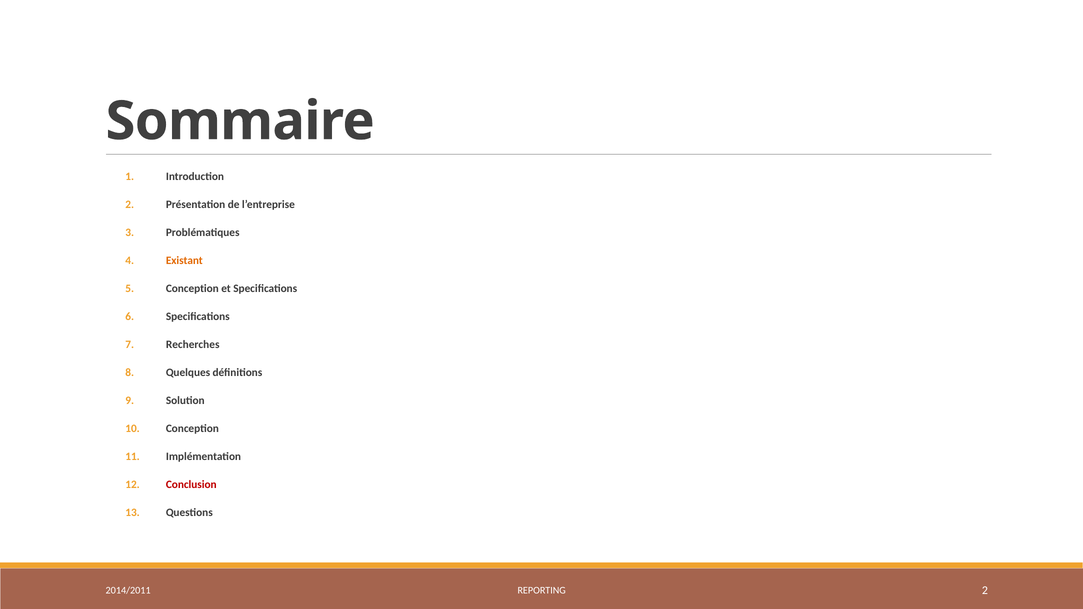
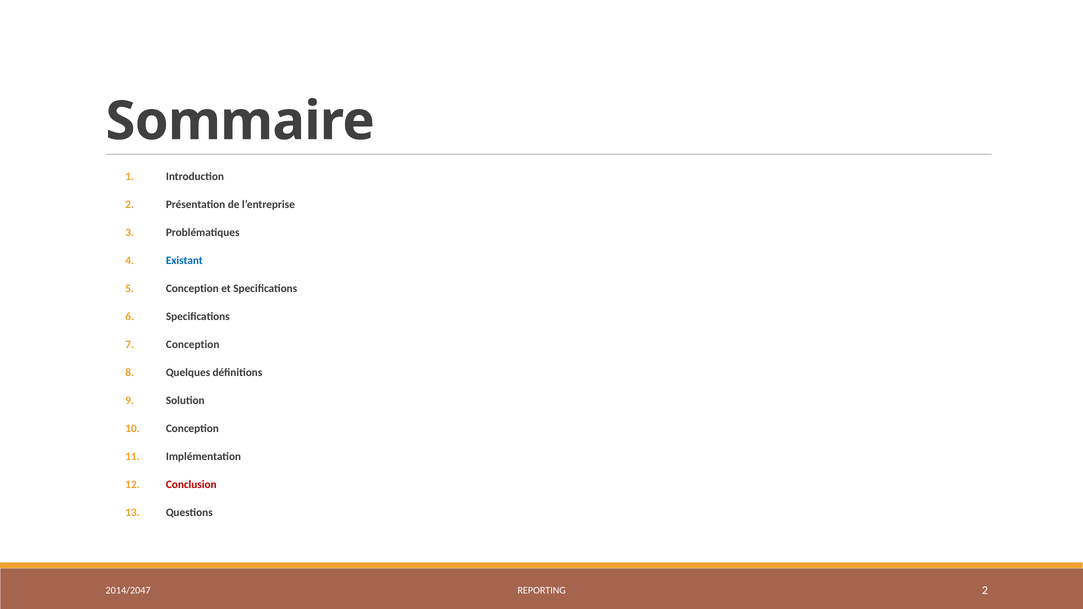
Existant colour: orange -> blue (184, 261)
Recherches: Recherches -> Conception (193, 345)
2014/2011: 2014/2011 -> 2014/2047 (128, 591)
